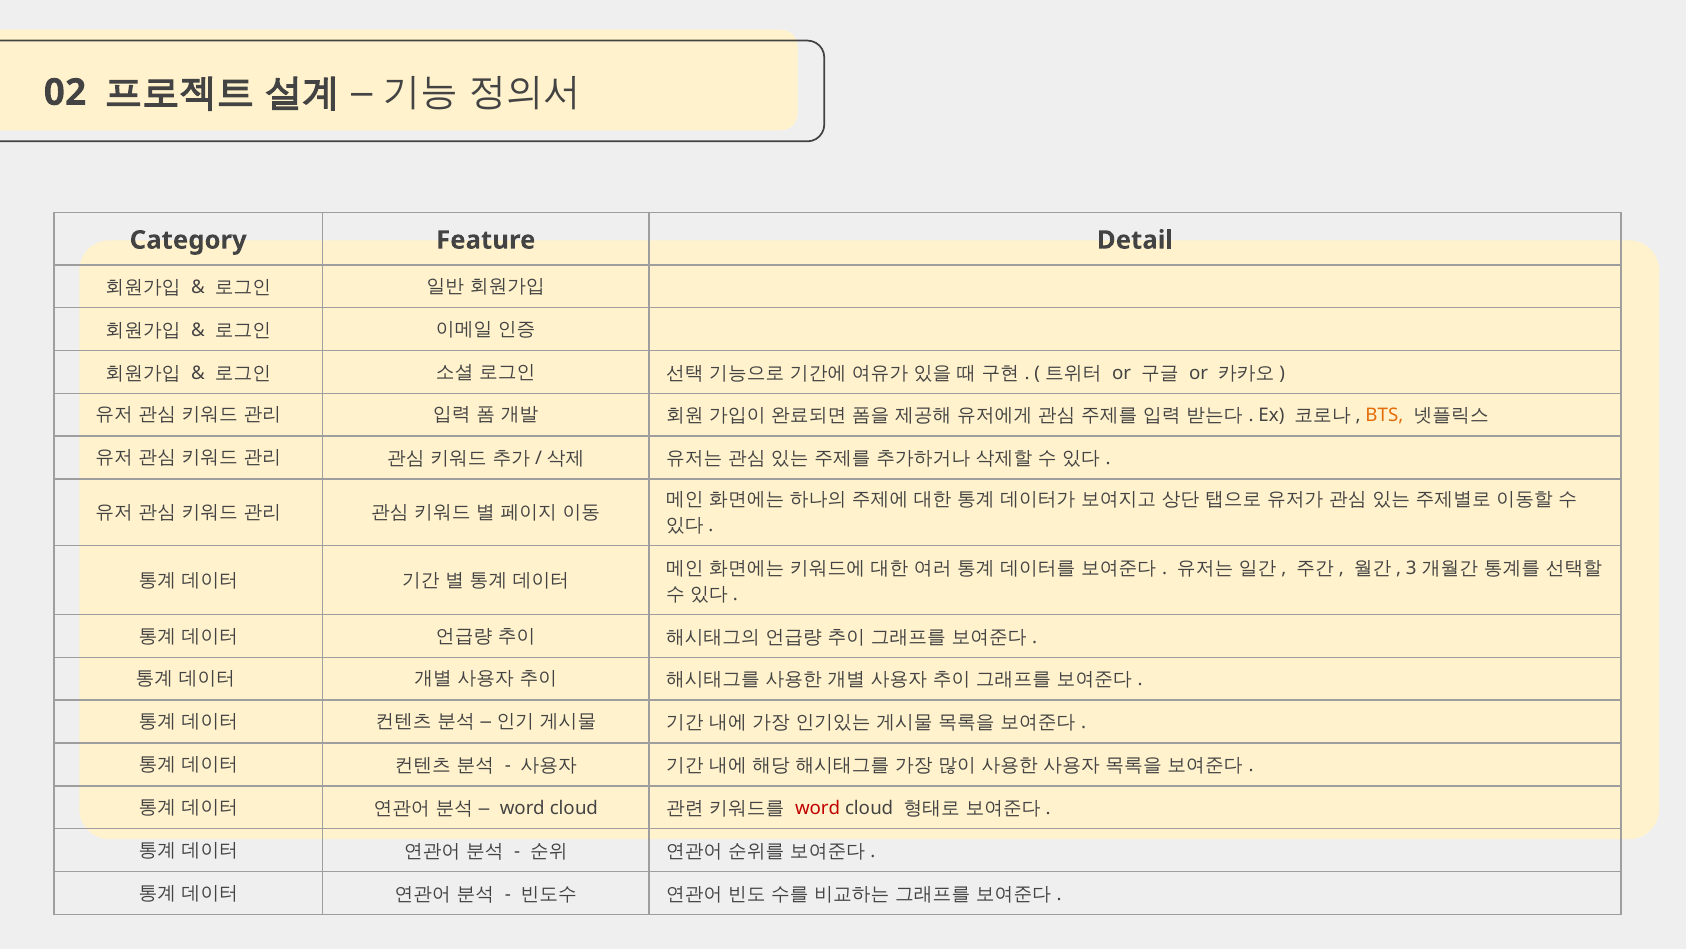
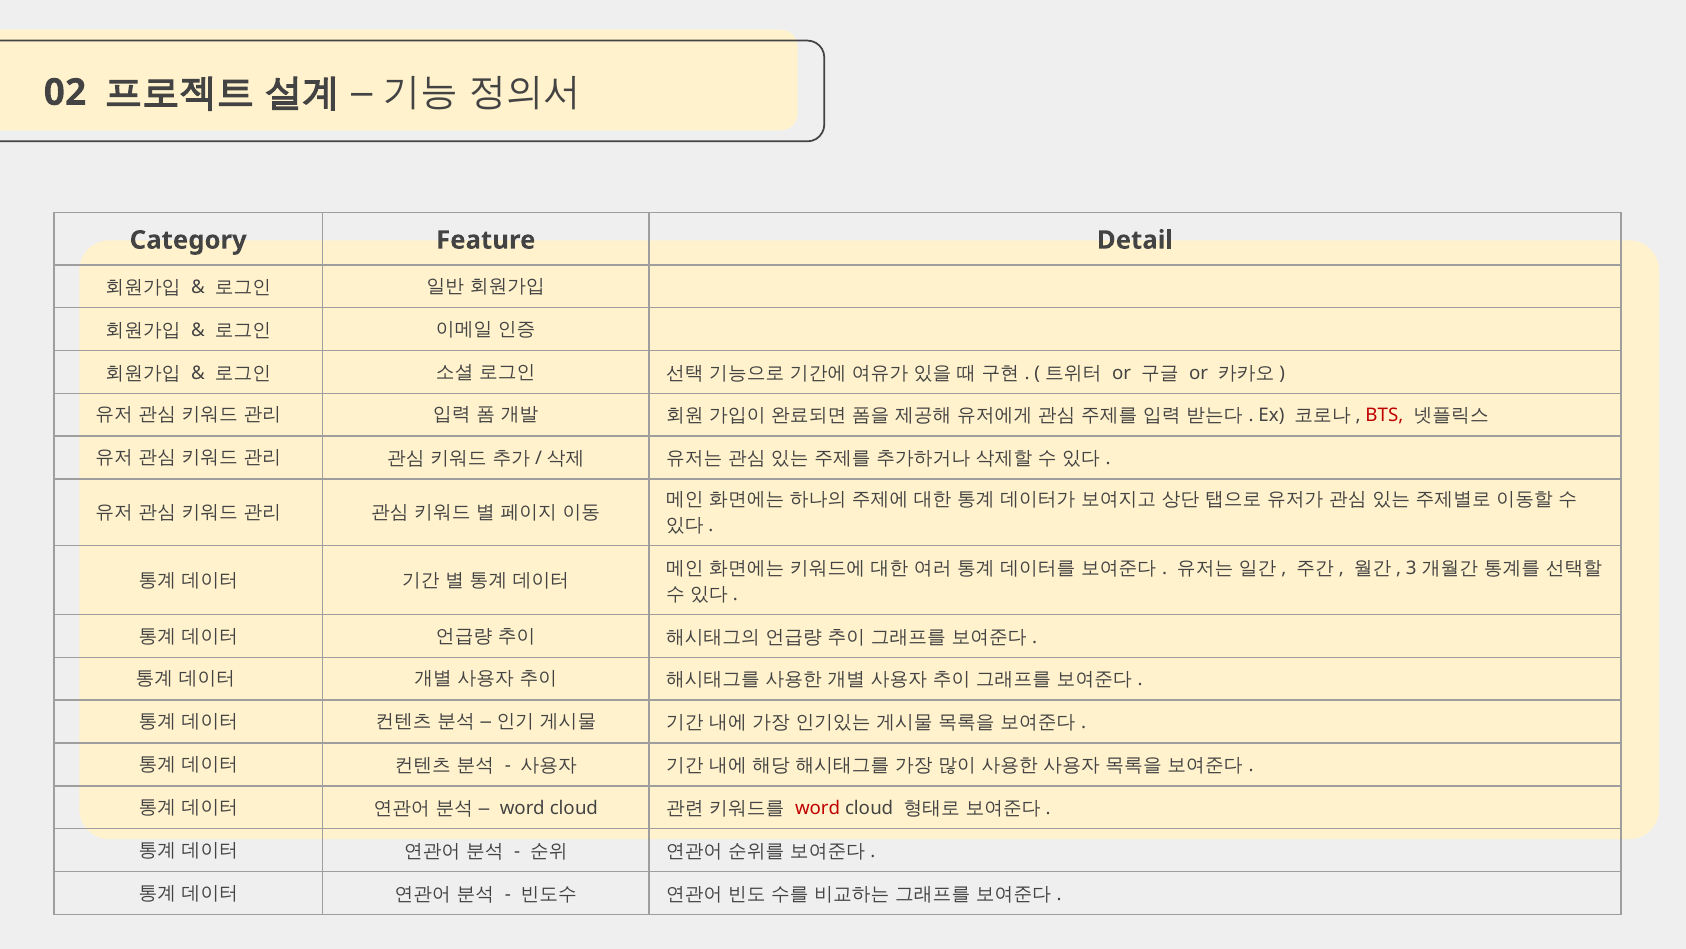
BTS colour: orange -> red (1384, 416)
